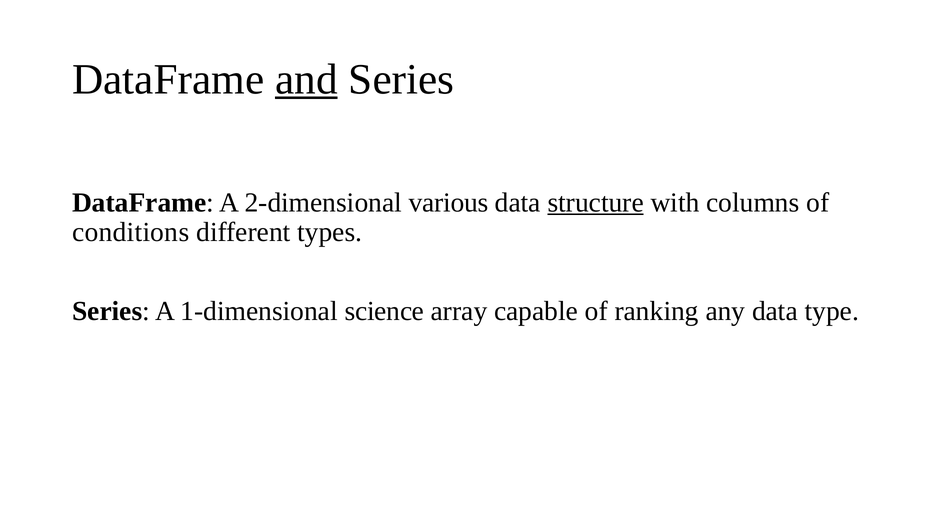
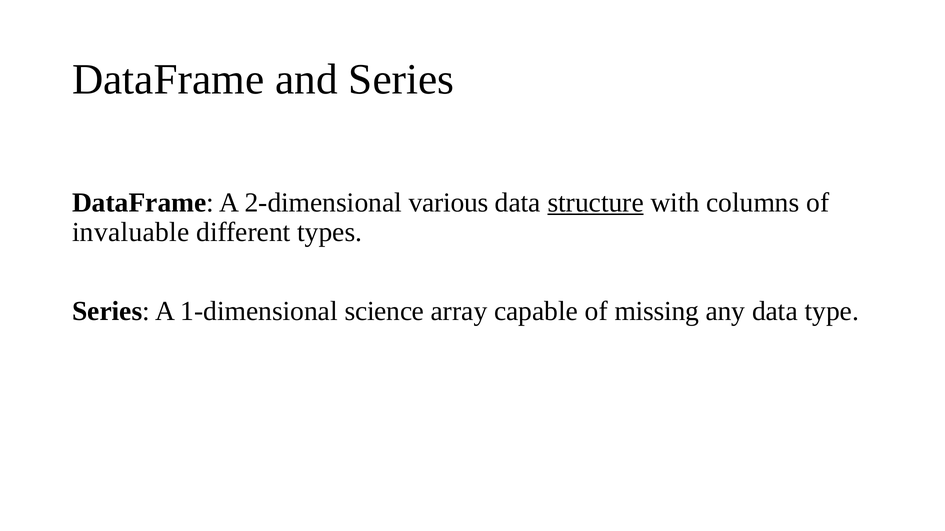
and underline: present -> none (306, 79)
conditions: conditions -> invaluable (131, 232)
ranking: ranking -> missing (657, 312)
